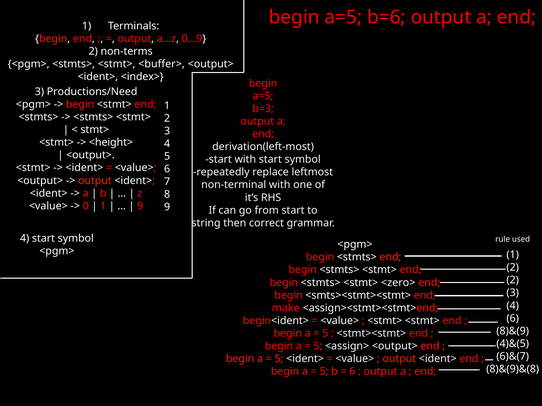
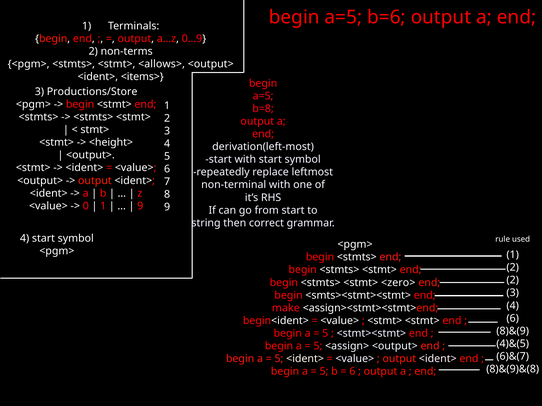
<buffer>: <buffer> -> <allows> (162, 64)
<index>: <index> -> <items> (142, 77)
Productions/Need: Productions/Need -> Productions/Store (92, 92)
b=3: b=3 -> b=8 (263, 109)
